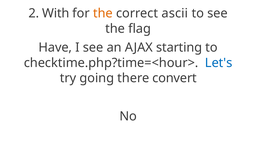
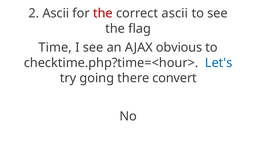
2 With: With -> Ascii (56, 13)
the colour: orange -> red (103, 13)
Have: Have -> Time (55, 47)
starting: starting -> obvious (179, 47)
